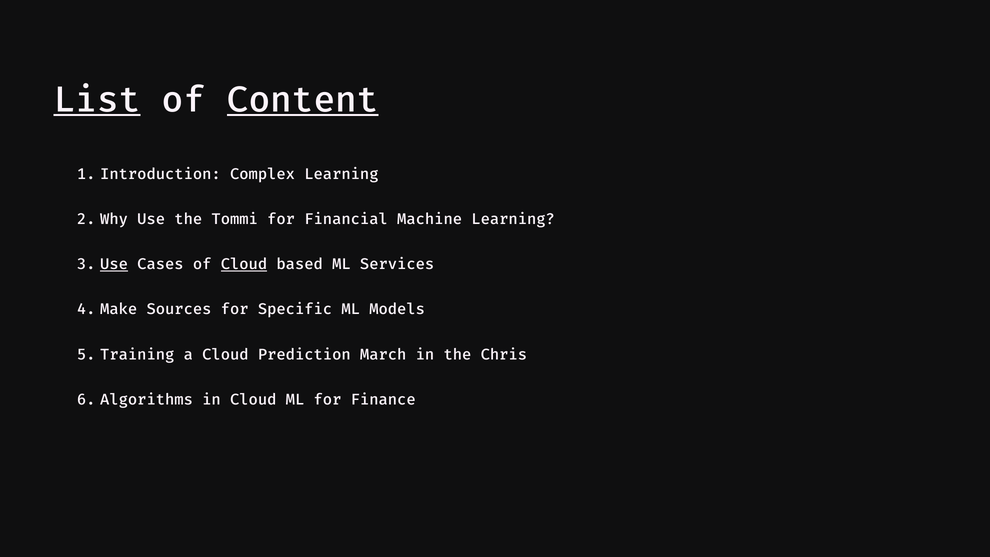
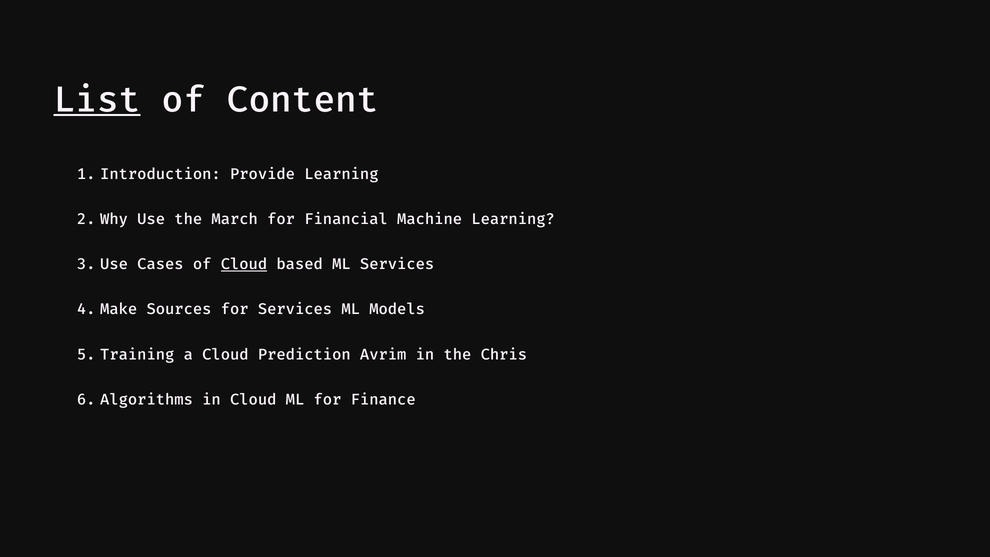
Content underline: present -> none (303, 100)
Complex: Complex -> Provide (263, 174)
Tommi: Tommi -> March (235, 219)
Use underline: present -> none (114, 264)
for Specific: Specific -> Services (295, 309)
March: March -> Avrim (383, 354)
